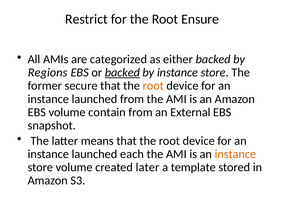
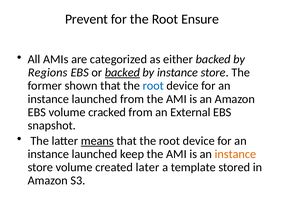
Restrict: Restrict -> Prevent (86, 19)
secure: secure -> shown (81, 86)
root colour: orange -> blue (153, 86)
contain: contain -> cracked (107, 112)
means underline: none -> present (97, 141)
each: each -> keep (132, 154)
